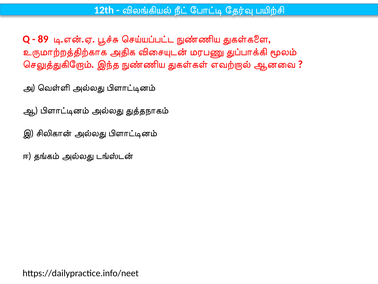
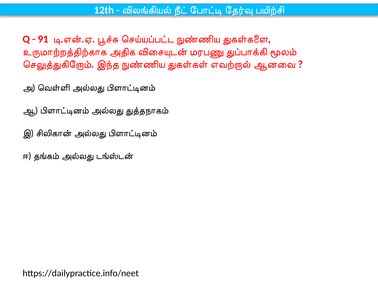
89: 89 -> 91 (43, 39)
